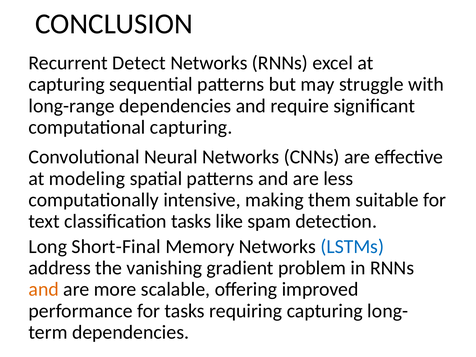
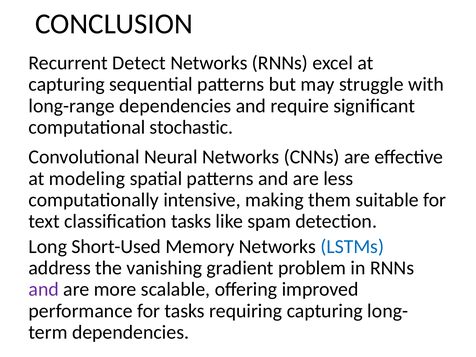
computational capturing: capturing -> stochastic (191, 127)
Short-Final: Short-Final -> Short-Used (116, 247)
and colour: orange -> purple (44, 289)
